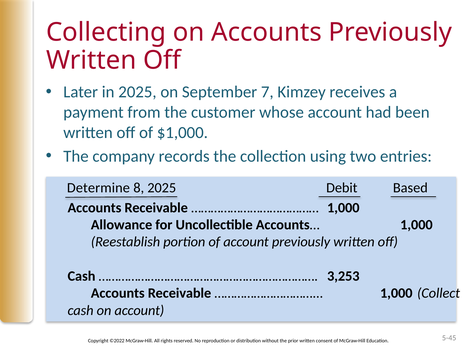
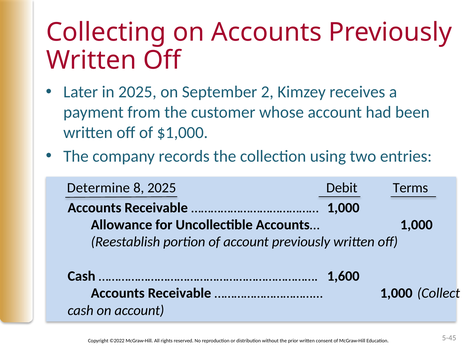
7: 7 -> 2 (267, 92)
Based: Based -> Terms (410, 188)
3,253: 3,253 -> 1,600 (343, 276)
